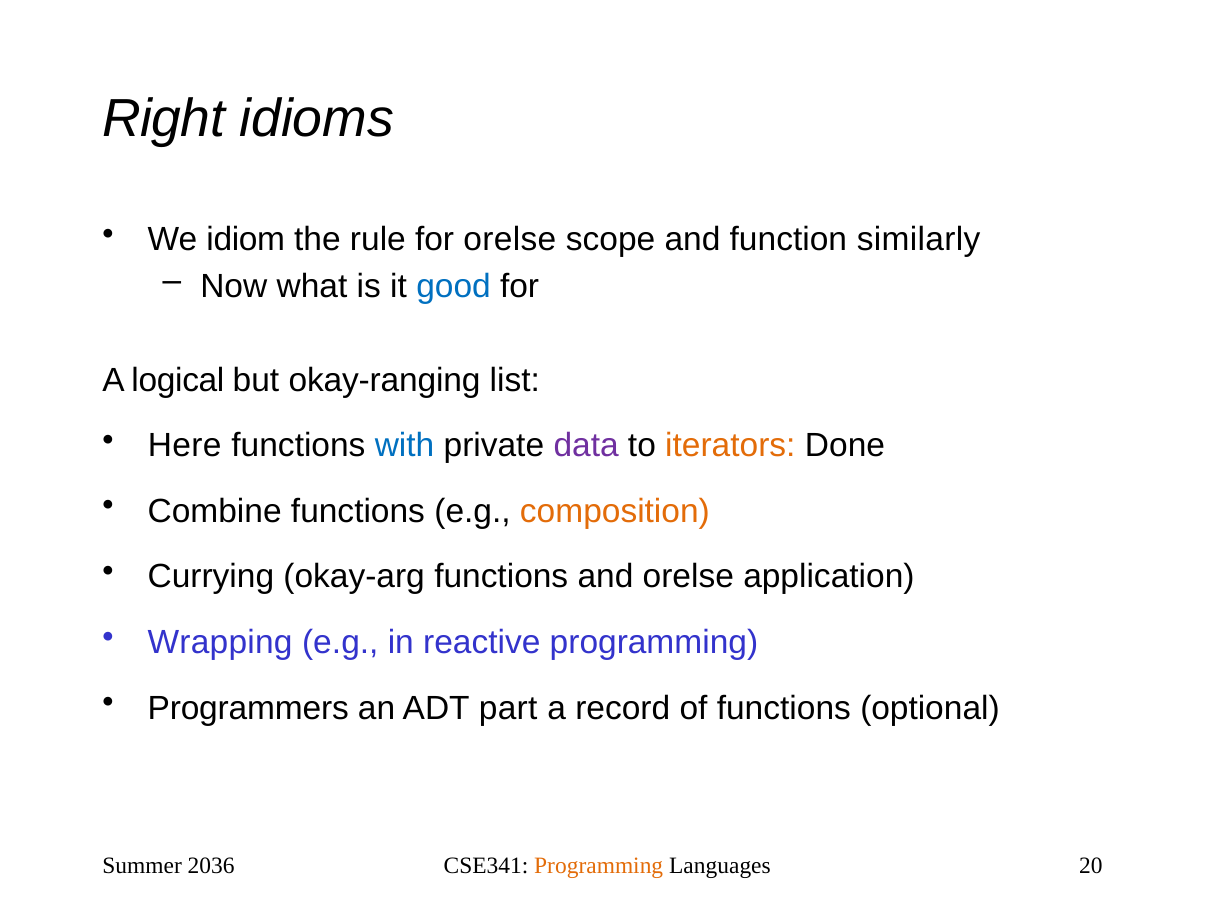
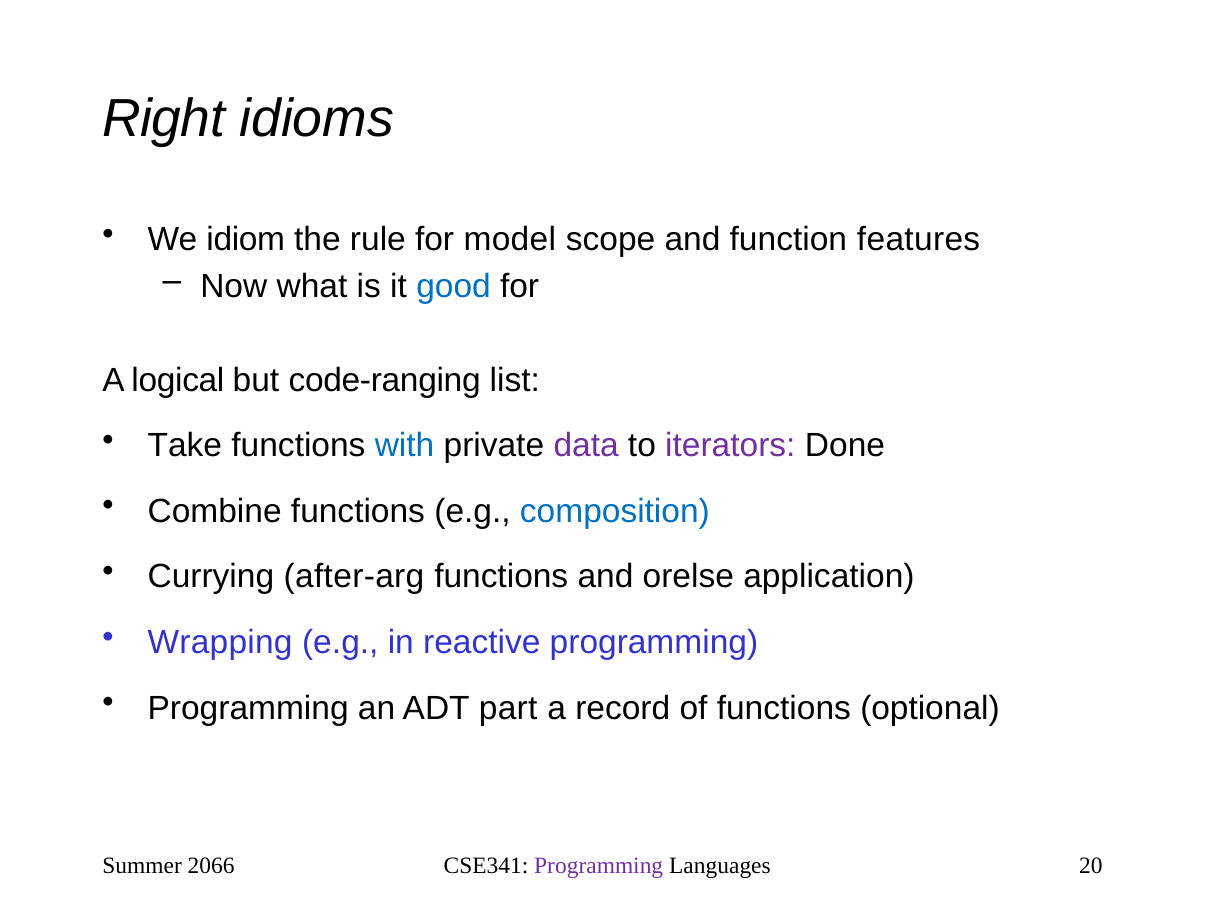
for orelse: orelse -> model (510, 239)
similarly: similarly -> features (919, 239)
okay-ranging: okay-ranging -> code-ranging (385, 380)
Here: Here -> Take (185, 446)
iterators colour: orange -> purple (730, 446)
composition colour: orange -> blue (615, 511)
okay-arg: okay-arg -> after-arg (354, 577)
Programmers: Programmers -> Programming (248, 708)
2036: 2036 -> 2066 (211, 865)
Programming colour: orange -> purple (599, 865)
